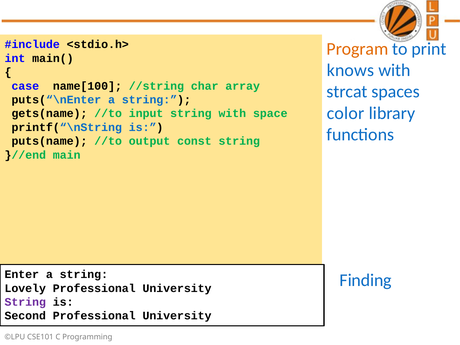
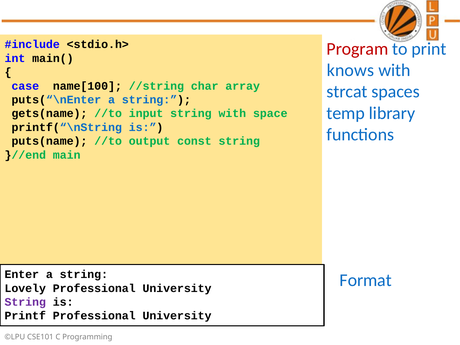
Program colour: orange -> red (357, 49)
color: color -> temp (346, 113)
Finding: Finding -> Format (366, 280)
Second: Second -> Printf (25, 316)
